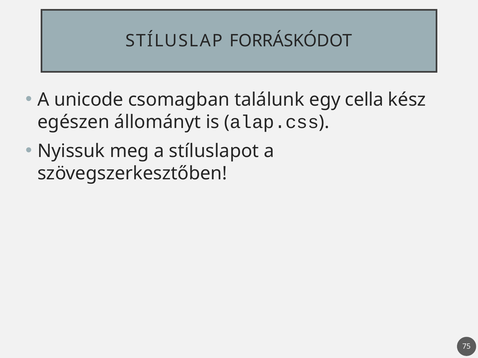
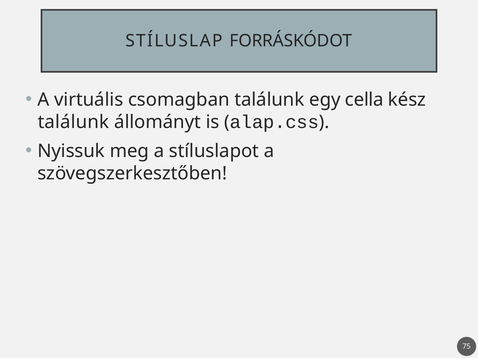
unicode: unicode -> virtuális (89, 100)
egészen: egészen -> találunk (73, 122)
